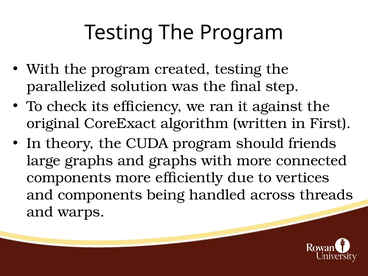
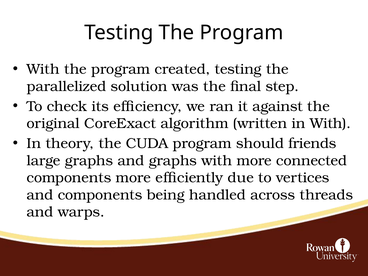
in First: First -> With (330, 123)
